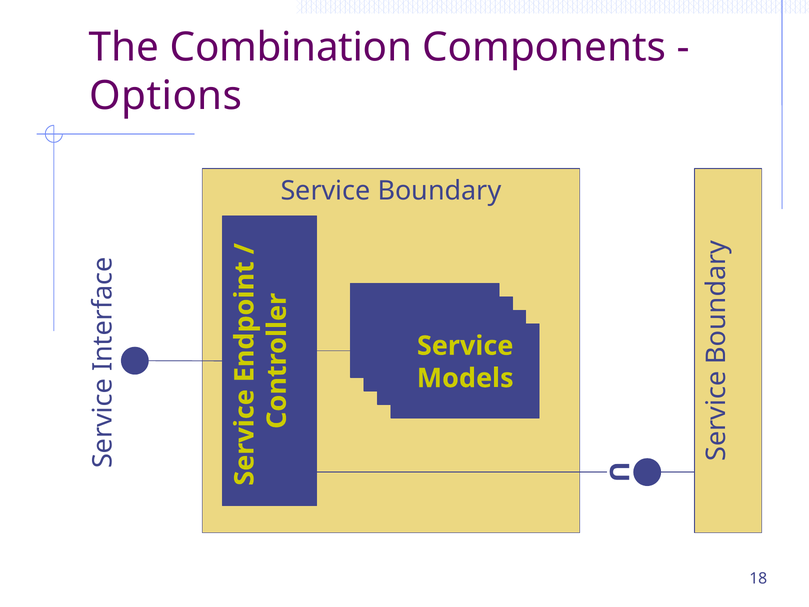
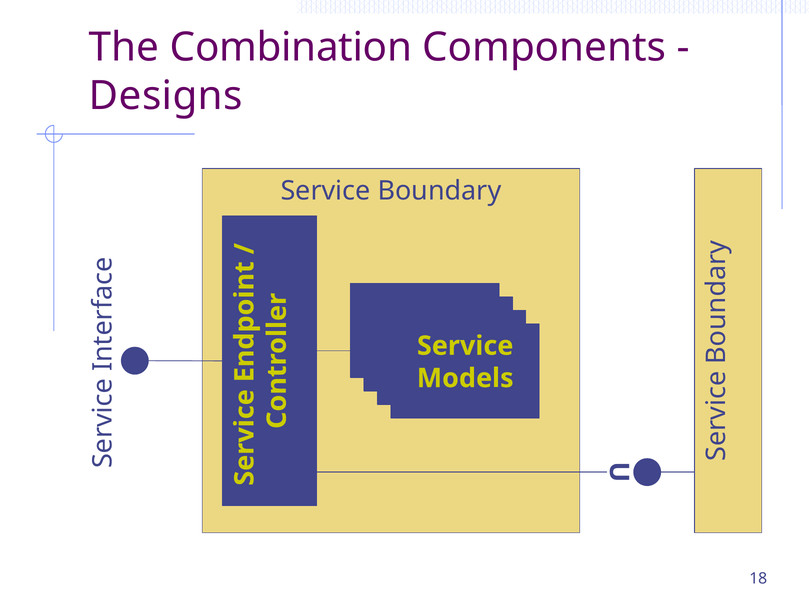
Options: Options -> Designs (166, 96)
